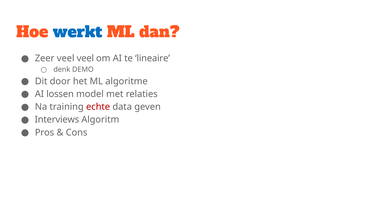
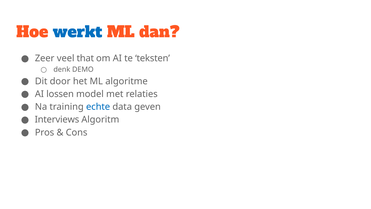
veel veel: veel -> that (85, 58)
lineaire: lineaire -> teksten (153, 58)
echte colour: red -> blue (98, 107)
